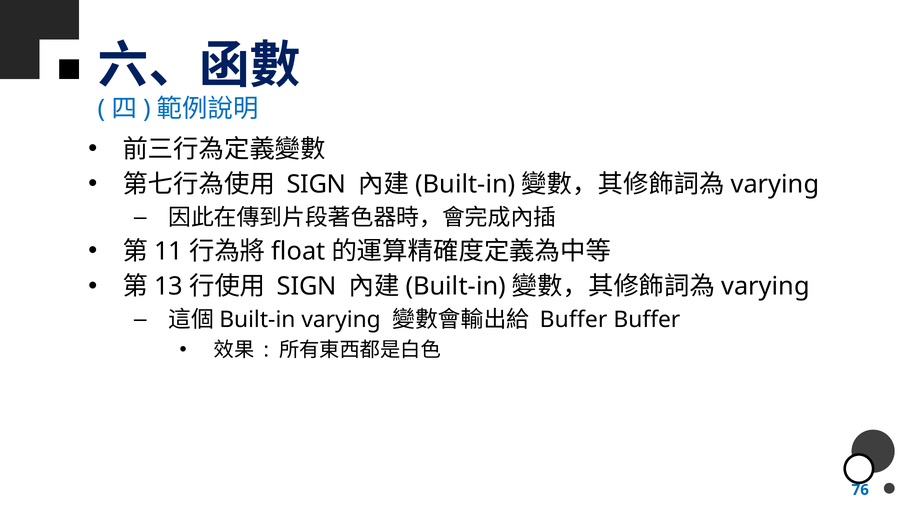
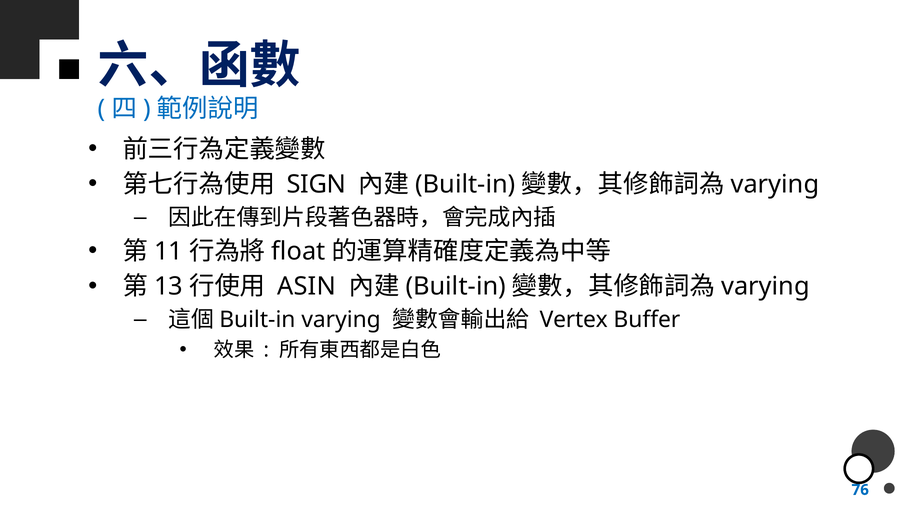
SIGN: SIGN -> ASIN (307, 286)
Buffer: Buffer -> Vertex (574, 320)
